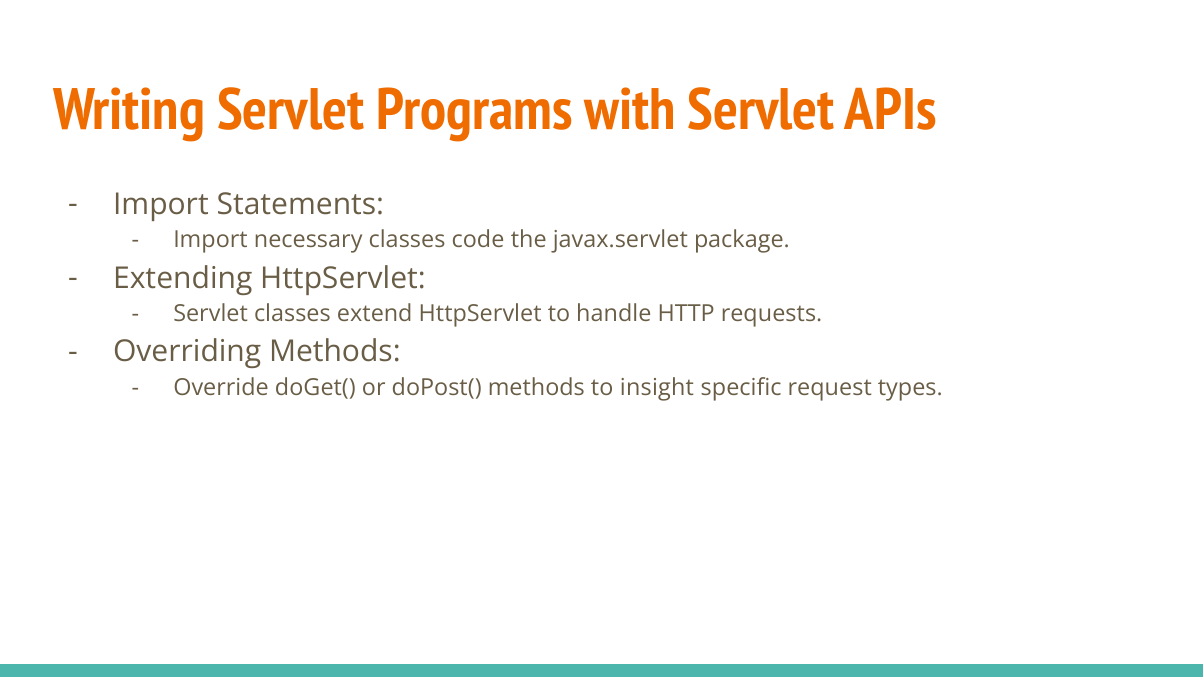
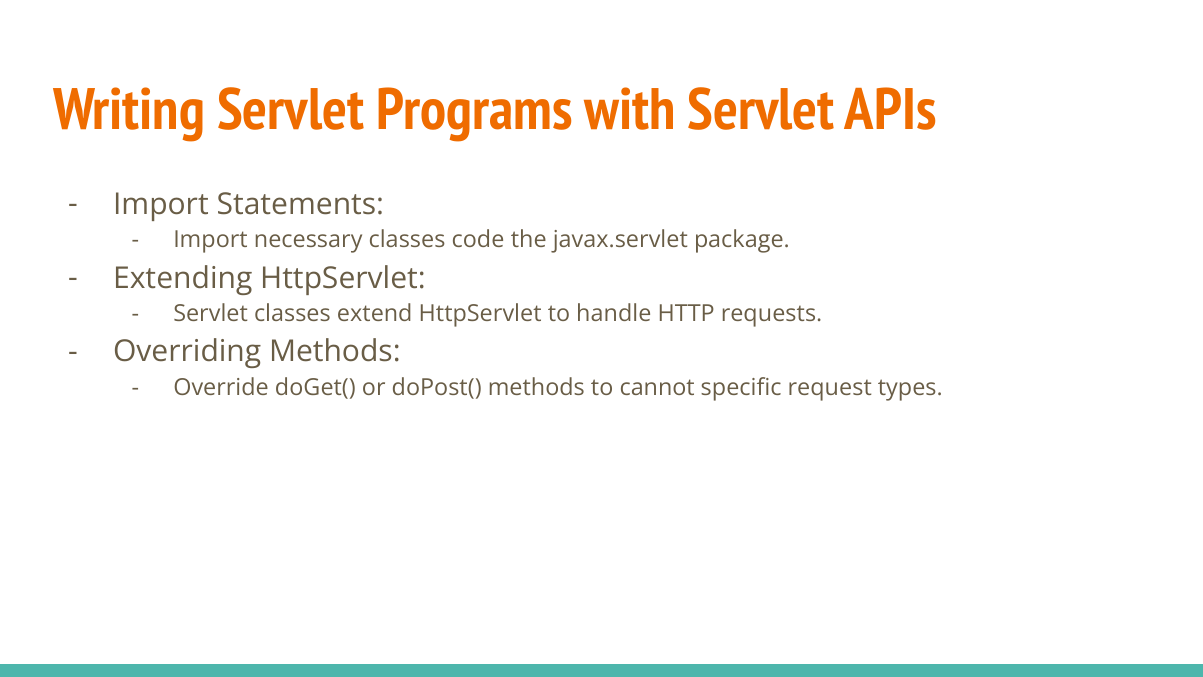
insight: insight -> cannot (657, 388)
